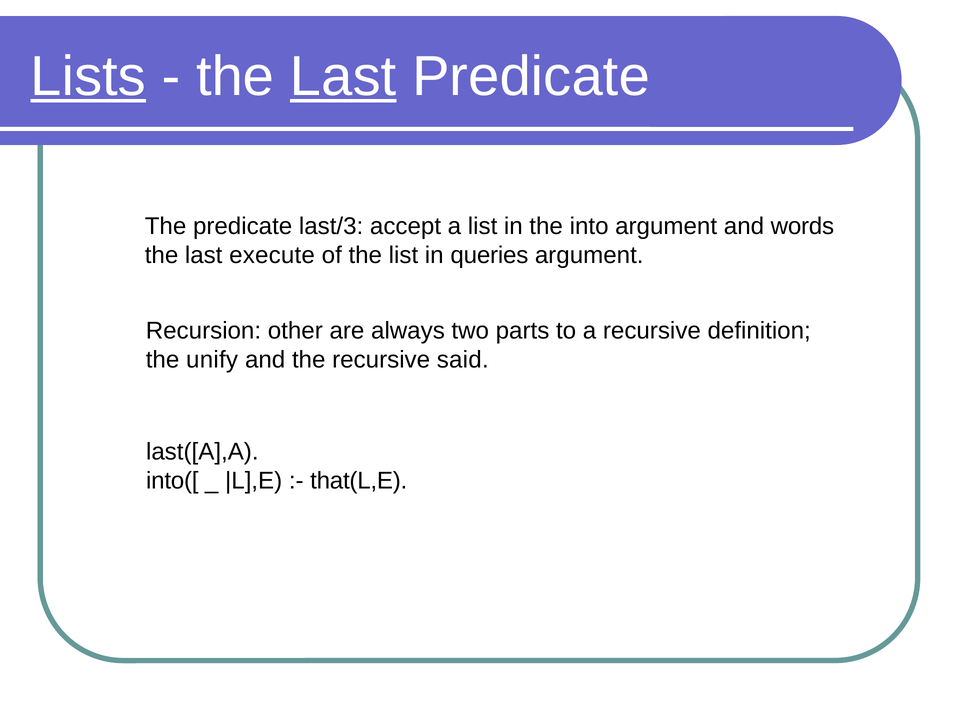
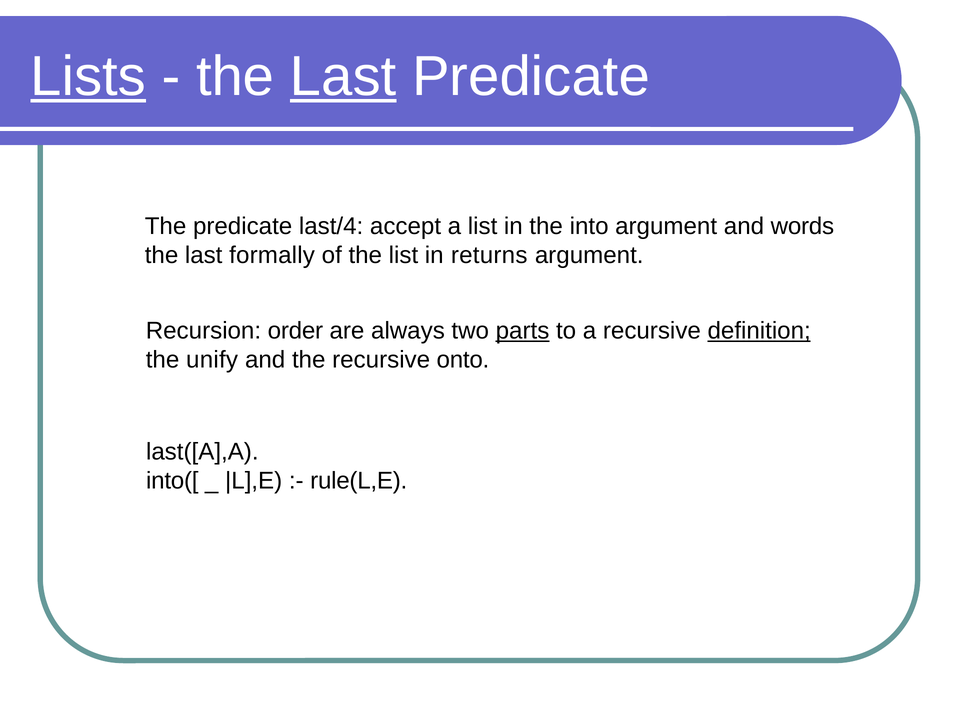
last/3: last/3 -> last/4 (331, 226)
execute: execute -> formally (272, 255)
queries: queries -> returns (489, 255)
other: other -> order (295, 331)
parts underline: none -> present (523, 331)
definition underline: none -> present (759, 331)
said: said -> onto (463, 360)
that(L,E: that(L,E -> rule(L,E (359, 480)
